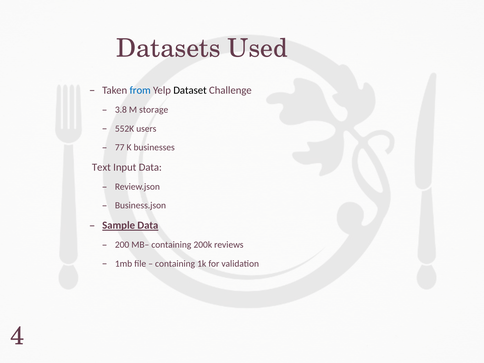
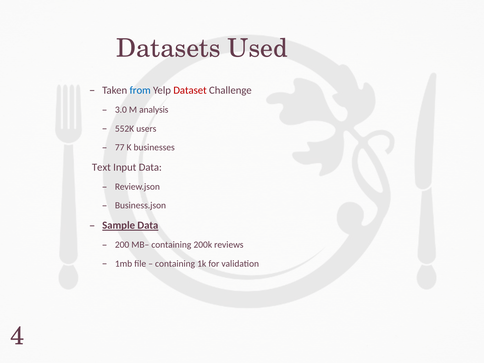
Dataset colour: black -> red (190, 90)
3.8: 3.8 -> 3.0 (121, 110)
storage: storage -> analysis (154, 110)
